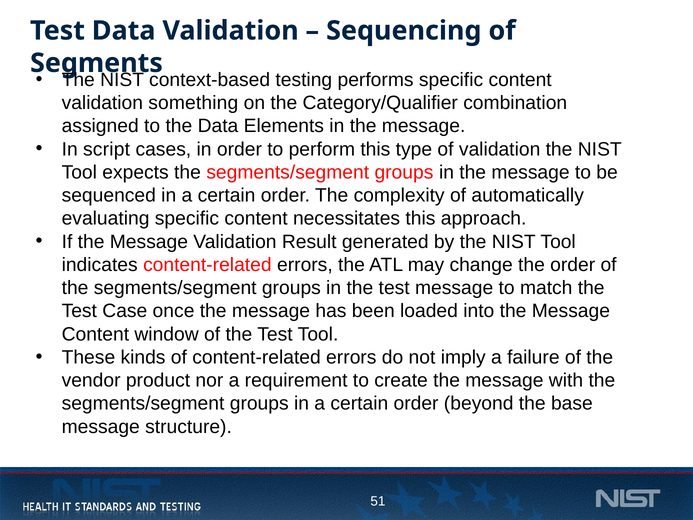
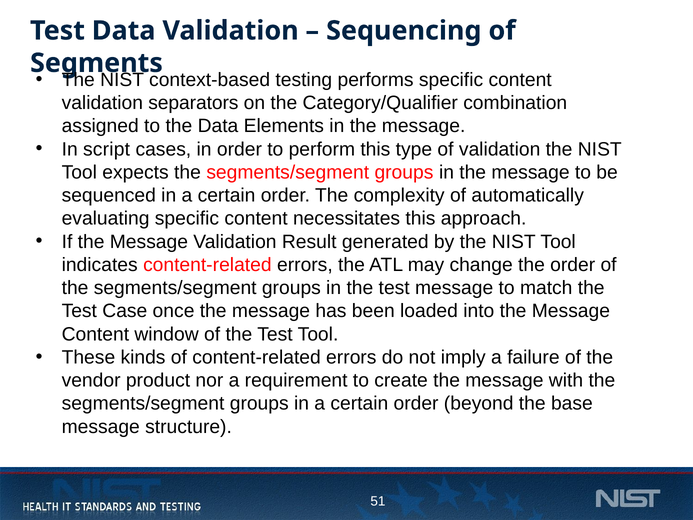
something: something -> separators (193, 103)
